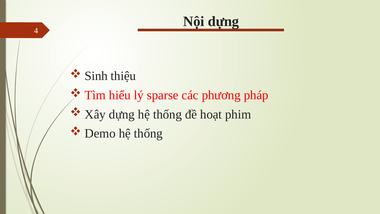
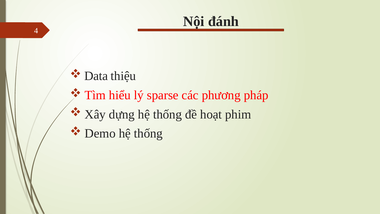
Nội dựng: dựng -> đánh (223, 21)
Sinh: Sinh -> Data (96, 76)
